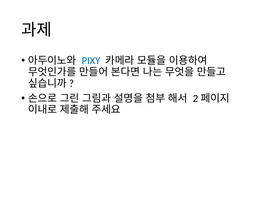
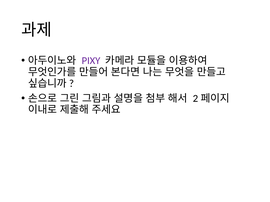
PIXY colour: blue -> purple (91, 61)
